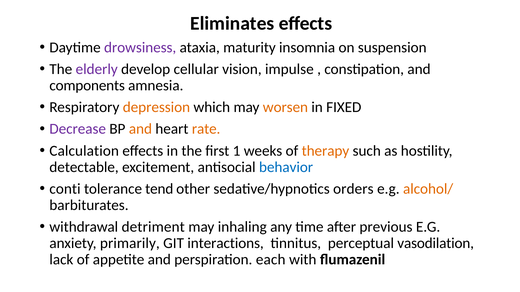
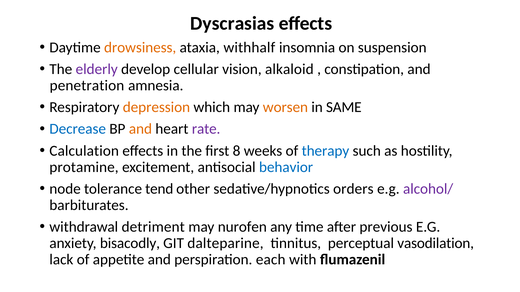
Eliminates: Eliminates -> Dyscrasias (232, 23)
drowsiness colour: purple -> orange (140, 48)
maturity: maturity -> withhalf (249, 48)
impulse: impulse -> alkaloid (289, 69)
components: components -> penetration (87, 86)
FIXED: FIXED -> SAME (344, 107)
Decrease colour: purple -> blue (78, 129)
rate colour: orange -> purple (206, 129)
1: 1 -> 8 (237, 151)
therapy colour: orange -> blue (325, 151)
detectable: detectable -> protamine (84, 167)
conti: conti -> node (65, 189)
alcohol/ colour: orange -> purple (428, 189)
inhaling: inhaling -> nurofen (242, 227)
primarily: primarily -> bisacodly (130, 244)
interactions: interactions -> dalteparine (225, 244)
